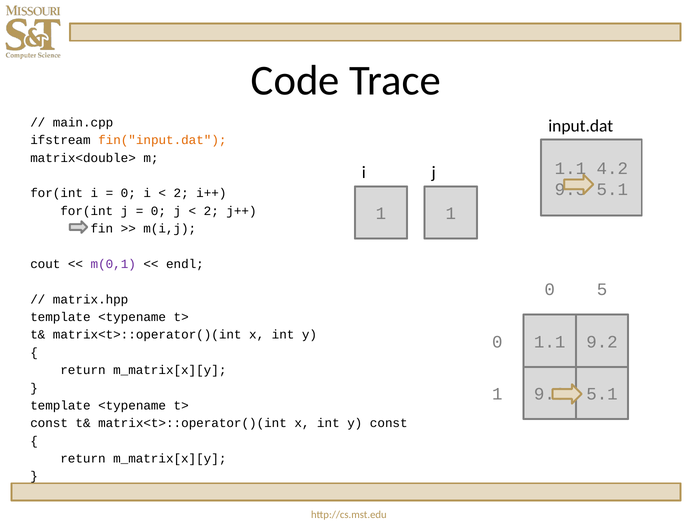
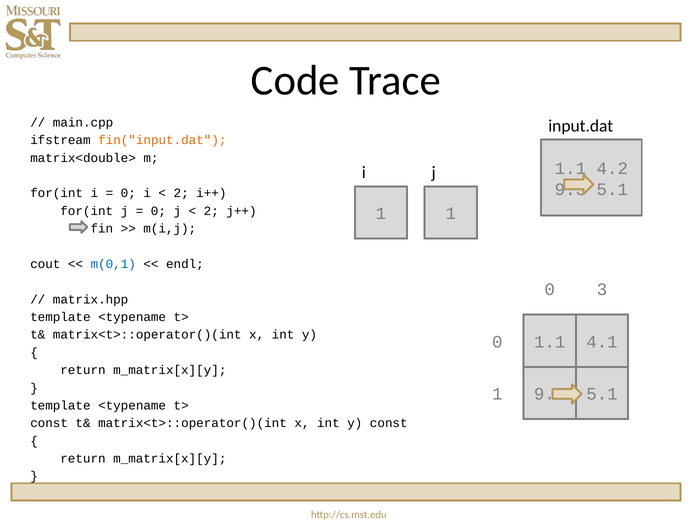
m(0,1 colour: purple -> blue (113, 264)
5: 5 -> 3 (602, 289)
9.2: 9.2 -> 4.1 (602, 341)
